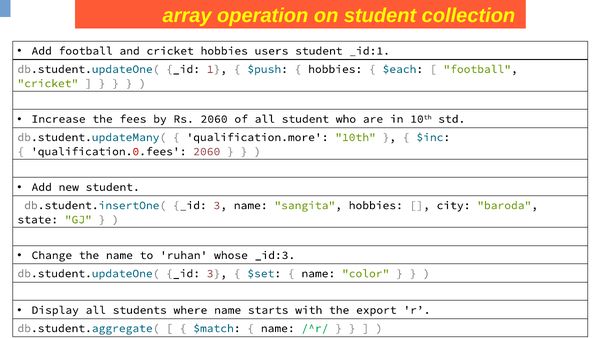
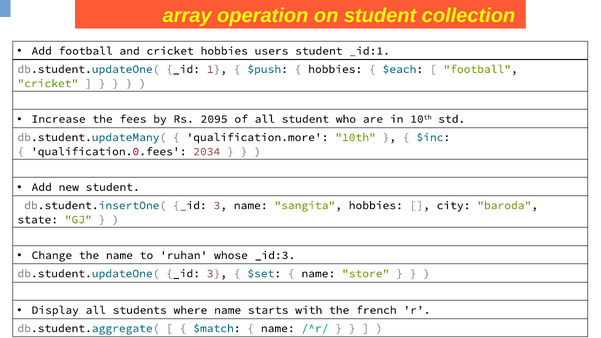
Rs 2060: 2060 -> 2095 (214, 119)
qualification.0.fees 2060: 2060 -> 2034 (207, 152)
color: color -> store (366, 274)
export: export -> french (376, 310)
